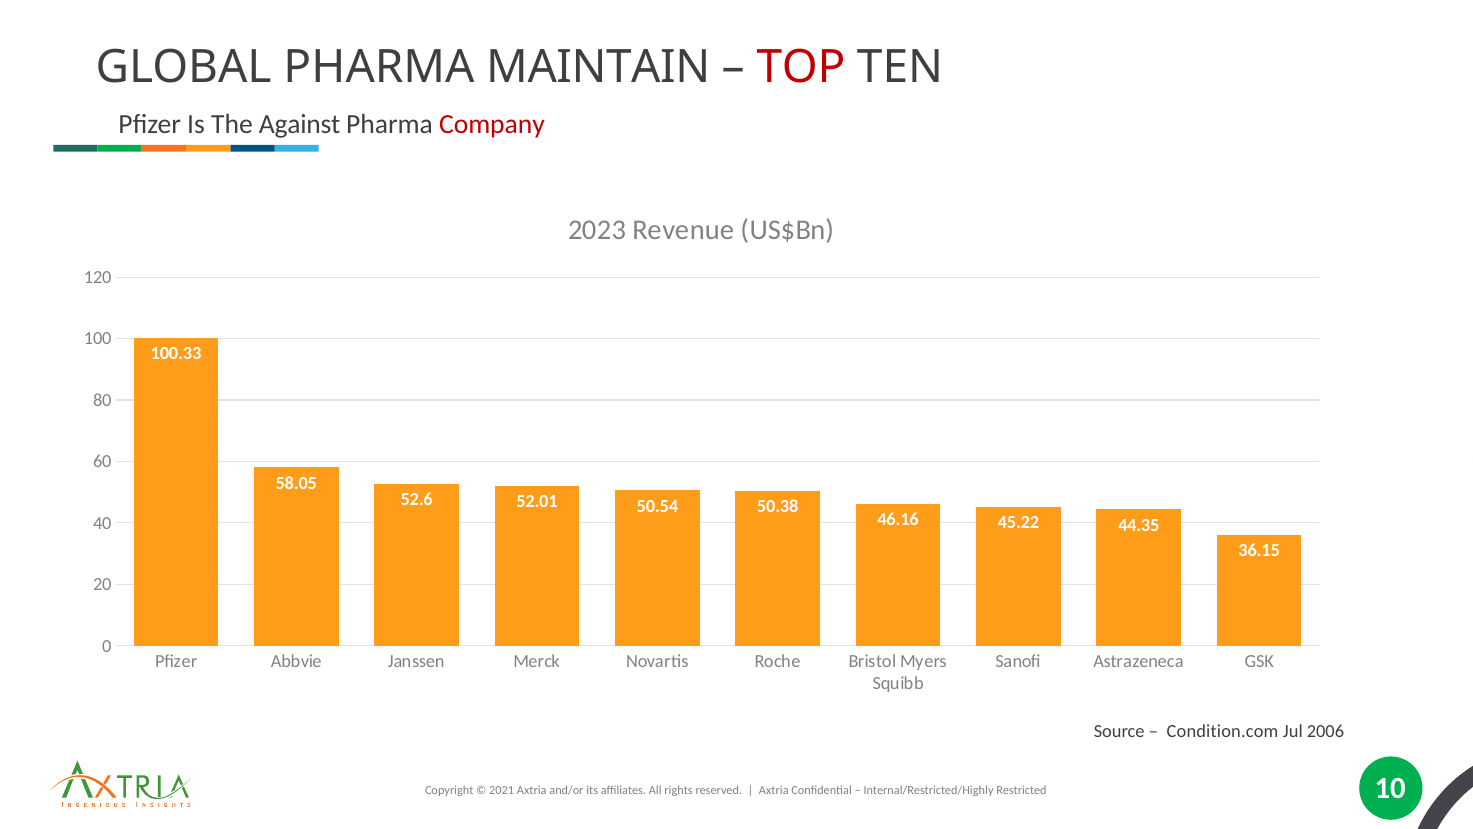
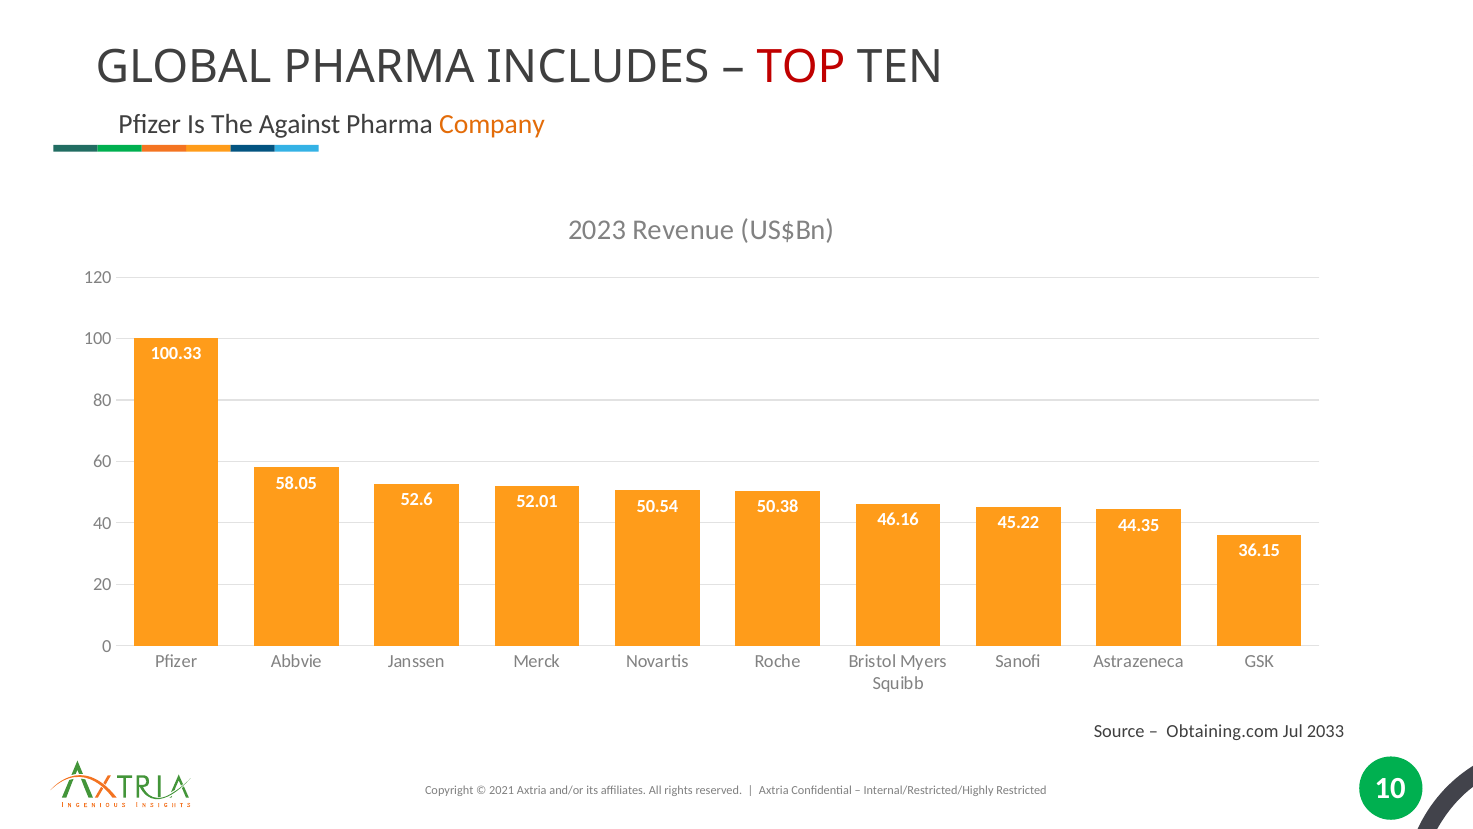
MAINTAIN: MAINTAIN -> INCLUDES (598, 67)
Company colour: red -> orange (492, 124)
Condition.com: Condition.com -> Obtaining.com (1222, 731)
2006: 2006 -> 2033 (1325, 731)
